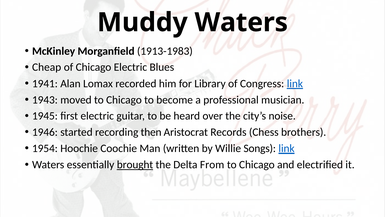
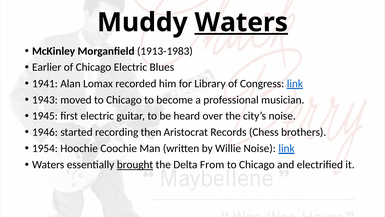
Waters underline: none -> present (241, 22)
Cheap: Cheap -> Earlier (47, 67)
Willie Songs: Songs -> Noise (260, 148)
